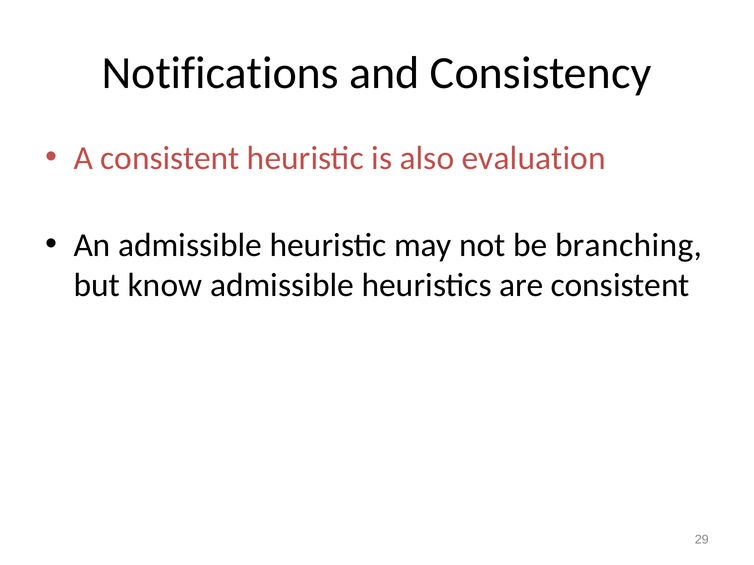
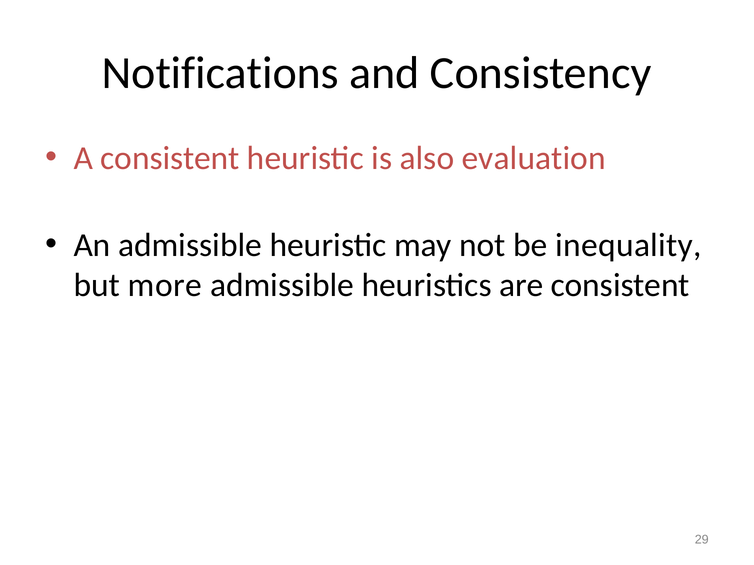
branching: branching -> inequality (629, 245)
know: know -> more (165, 286)
